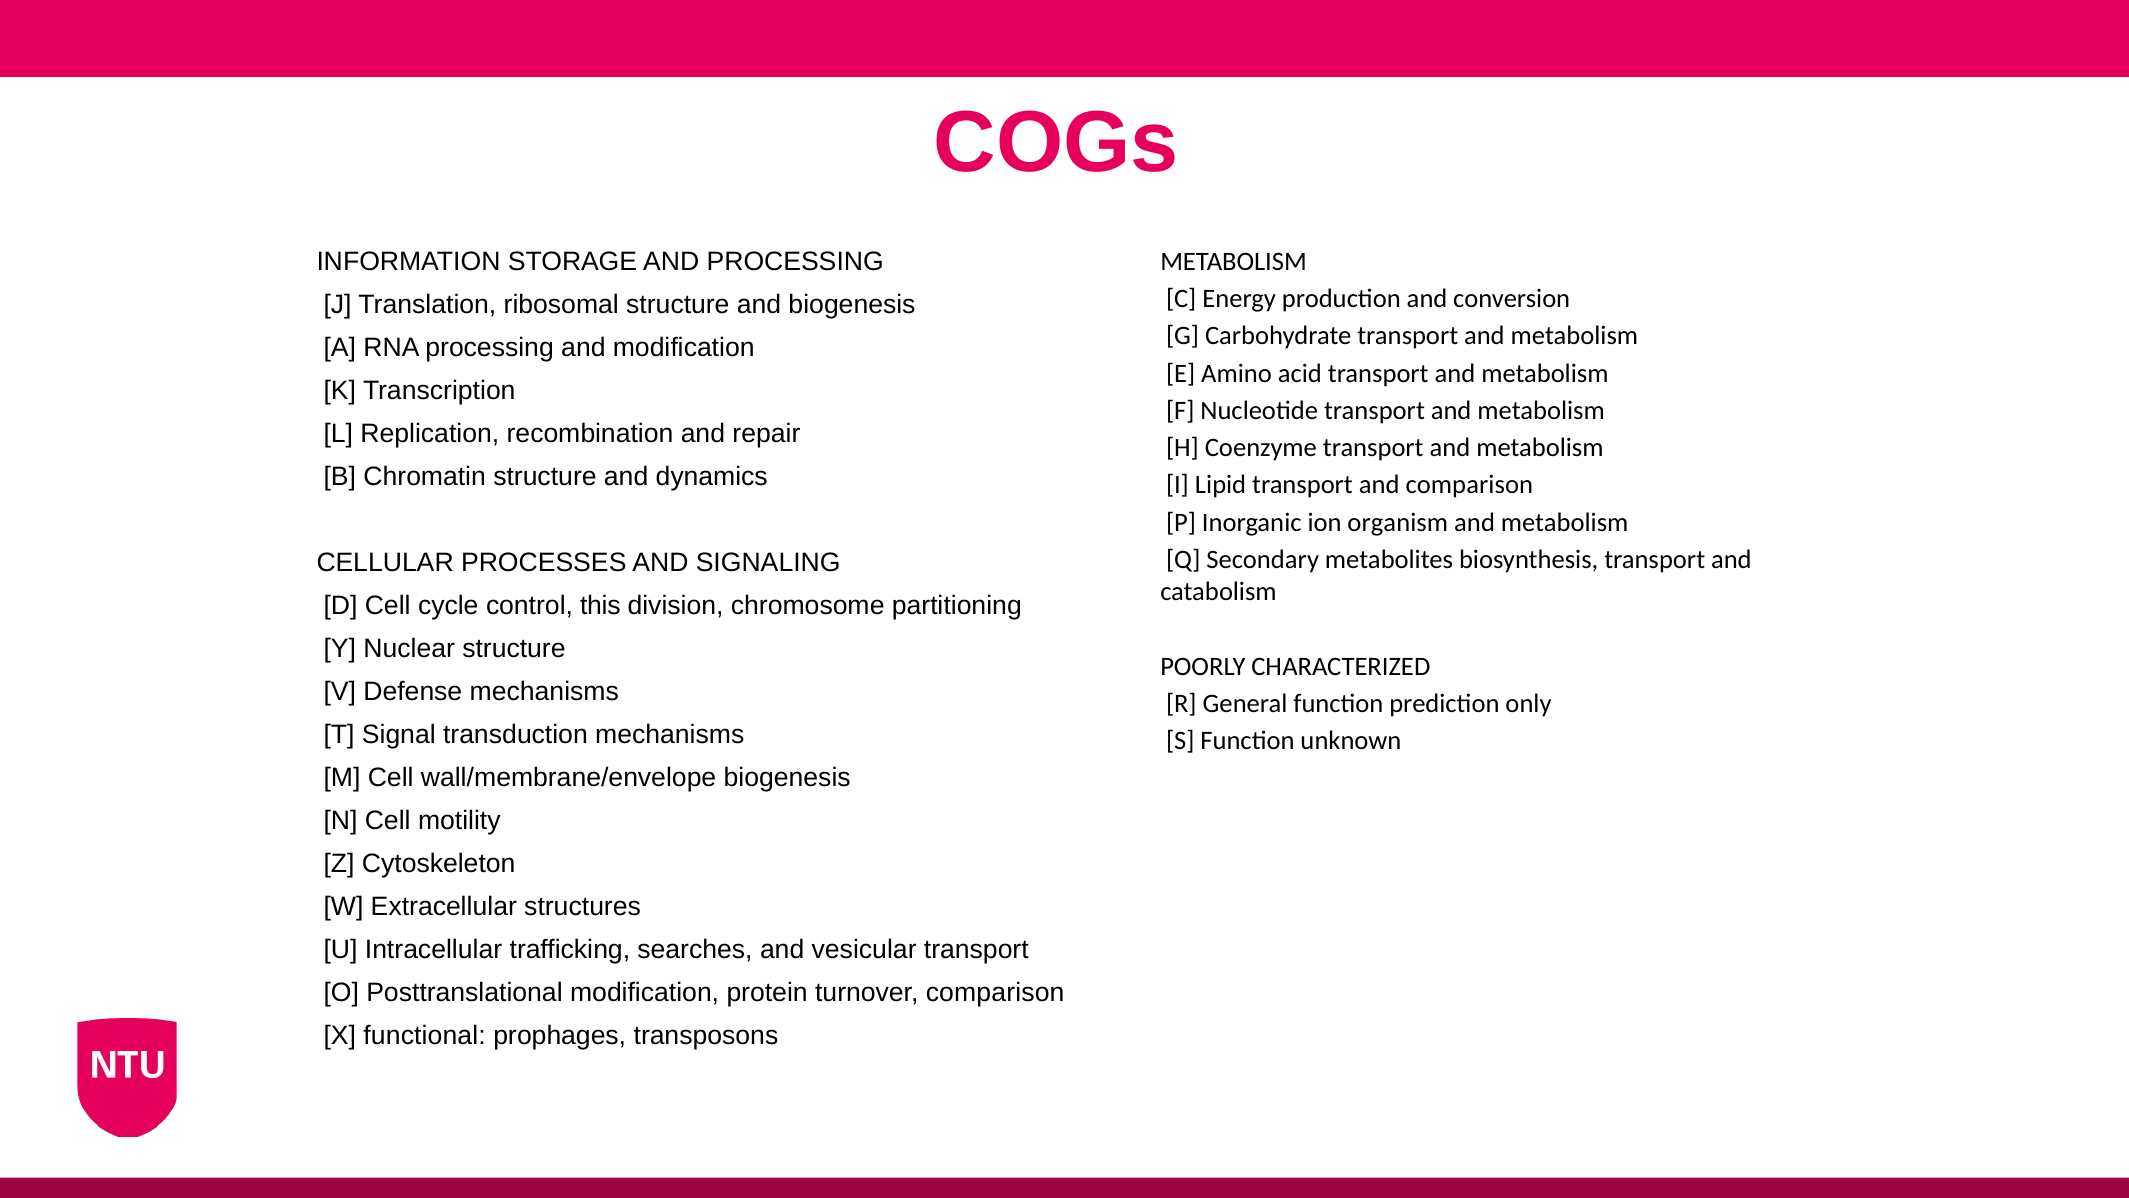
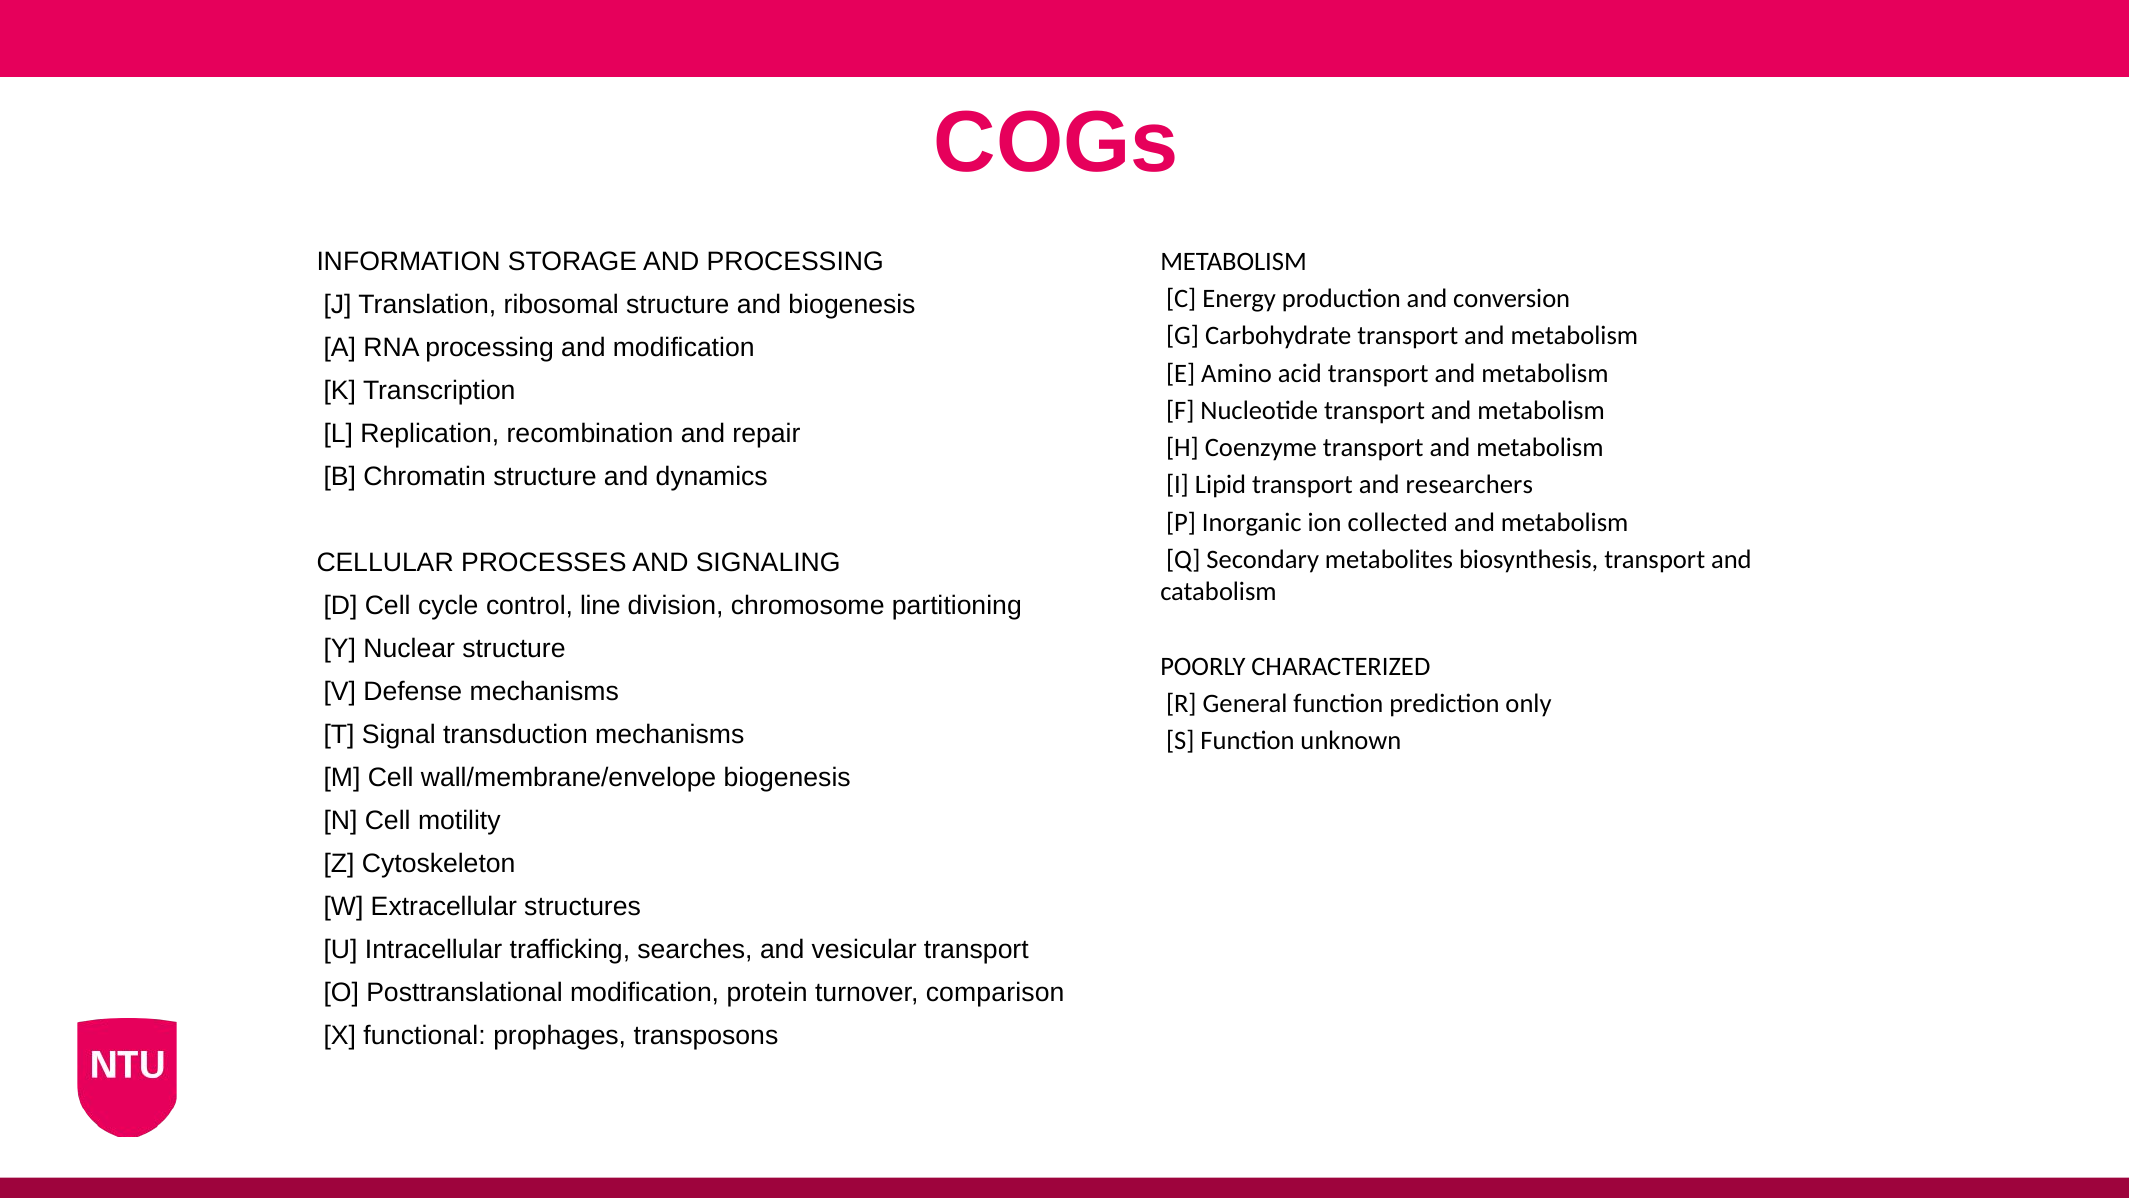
and comparison: comparison -> researchers (1469, 485)
organism: organism -> collected (1398, 522)
this: this -> line (600, 605)
